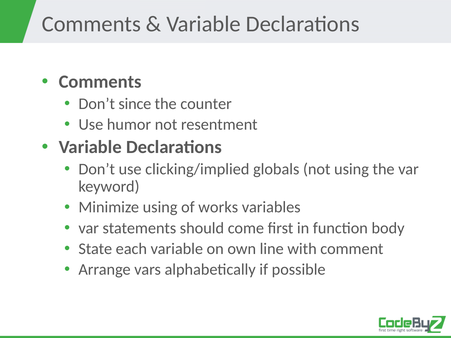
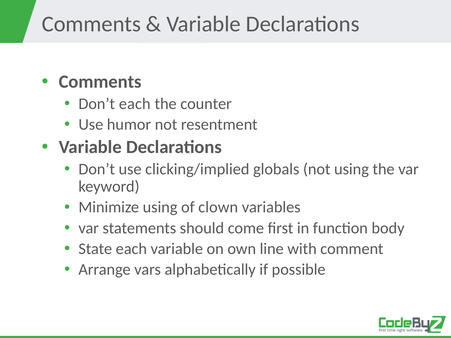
Don’t since: since -> each (135, 104)
works: works -> clown (218, 207)
